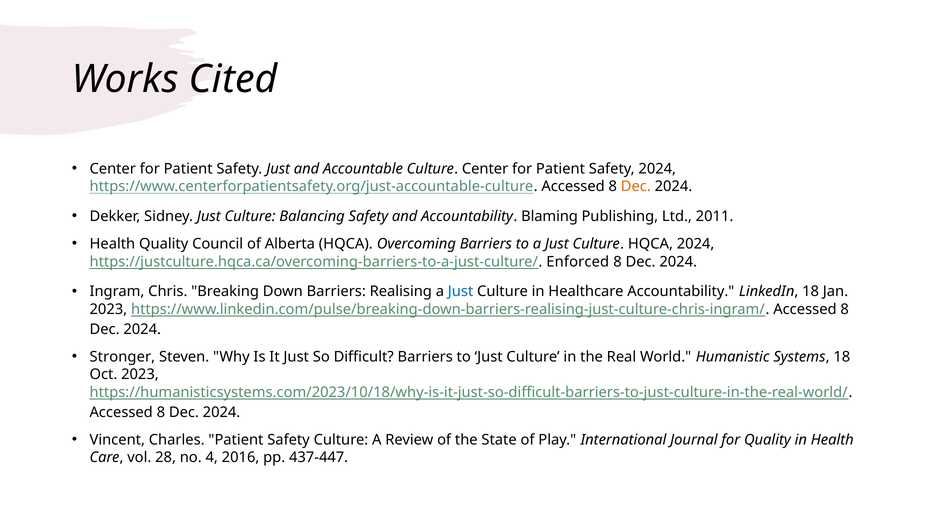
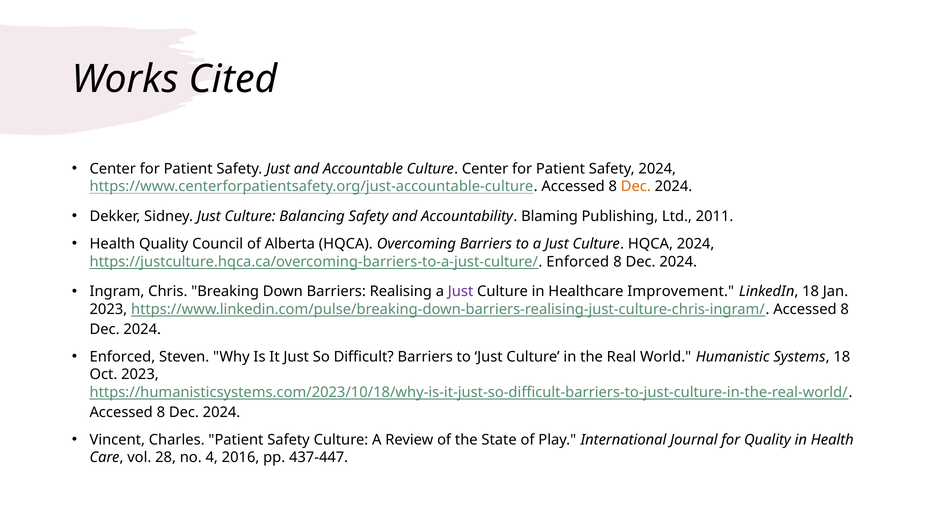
Just colour: blue -> purple (461, 292)
Healthcare Accountability: Accountability -> Improvement (681, 292)
Stronger: Stronger -> Enforced (122, 357)
